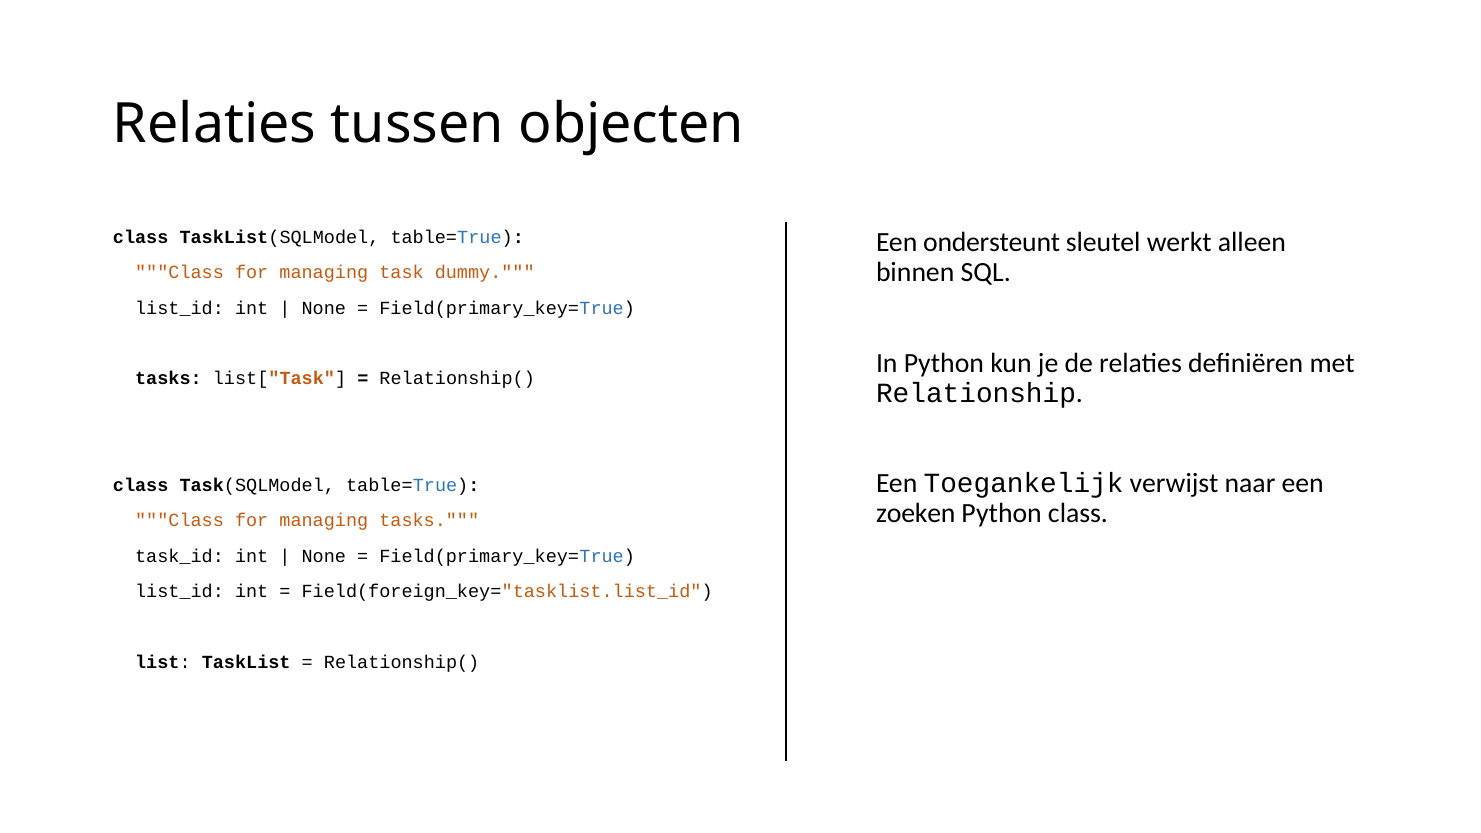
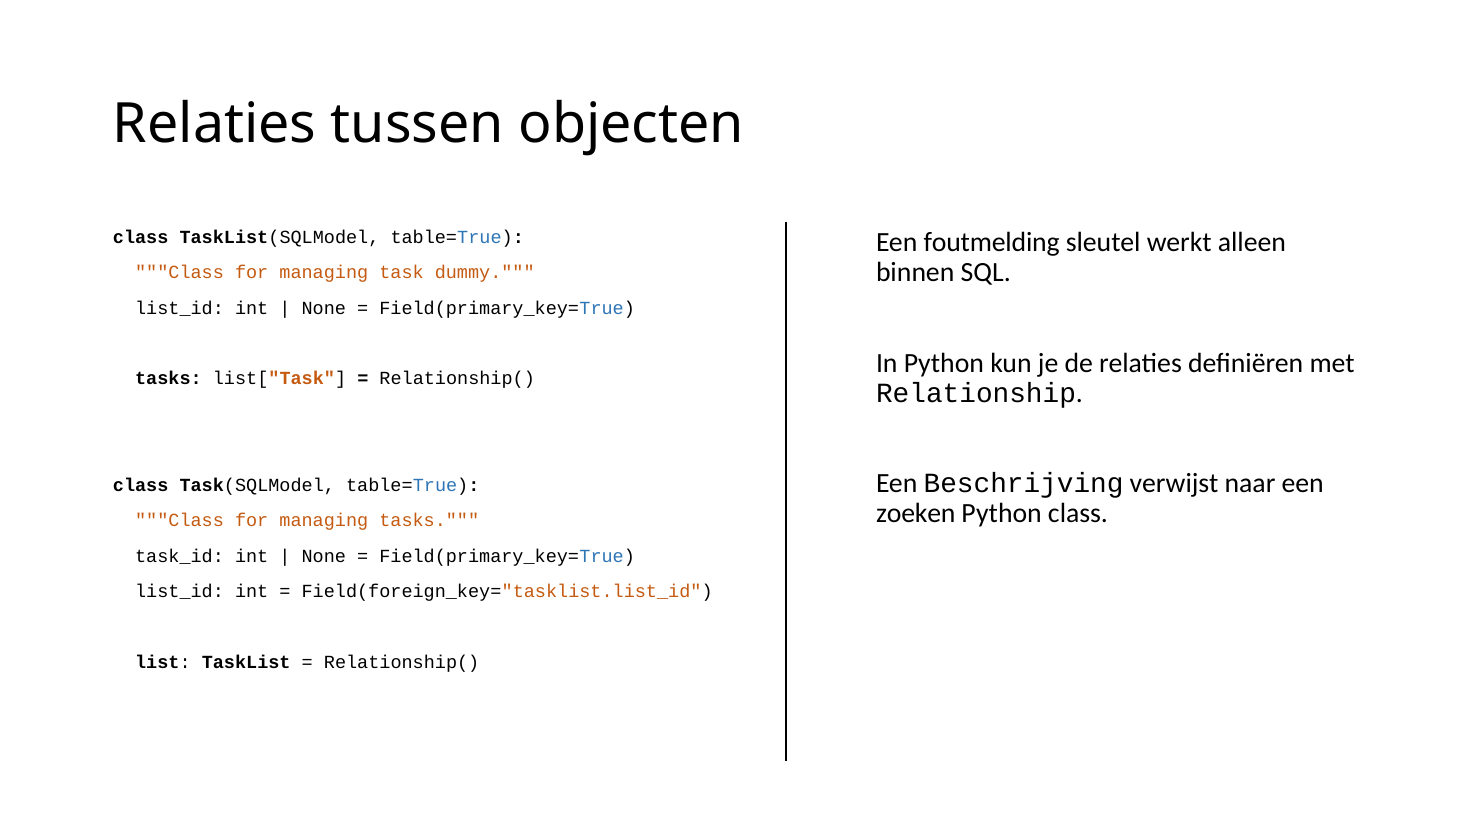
ondersteunt: ondersteunt -> foutmelding (992, 242)
Toegankelijk: Toegankelijk -> Beschrijving (1024, 484)
